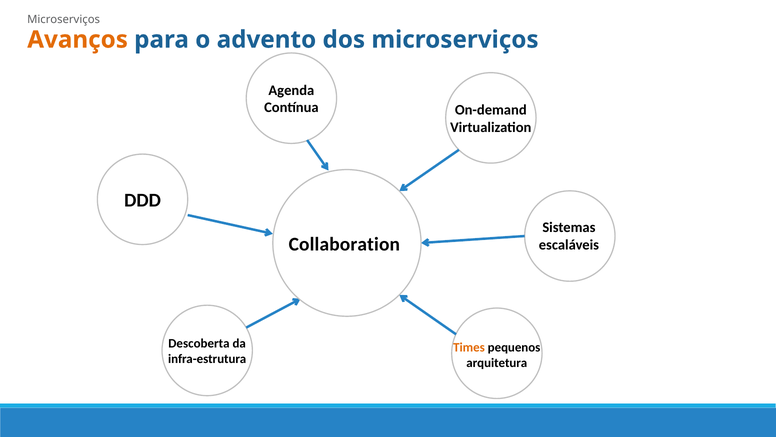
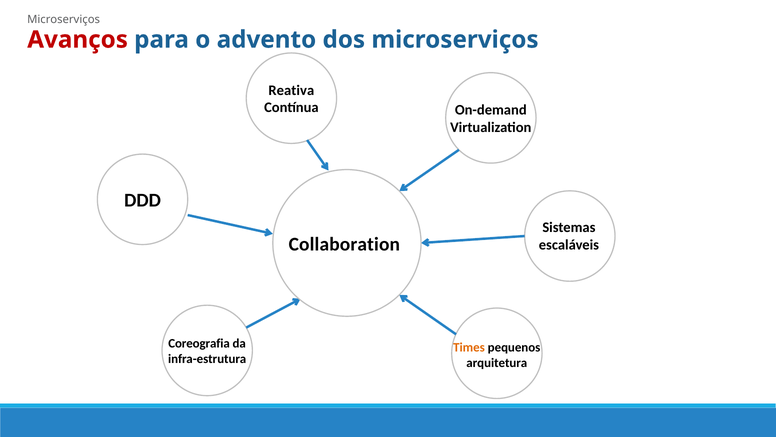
Avanços colour: orange -> red (78, 40)
Agenda: Agenda -> Reativa (291, 90)
Descoberta: Descoberta -> Coreografia (199, 343)
